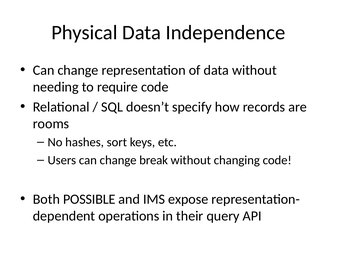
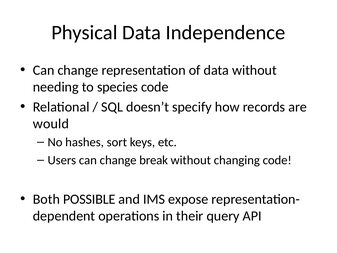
require: require -> species (117, 87)
rooms: rooms -> would (51, 124)
